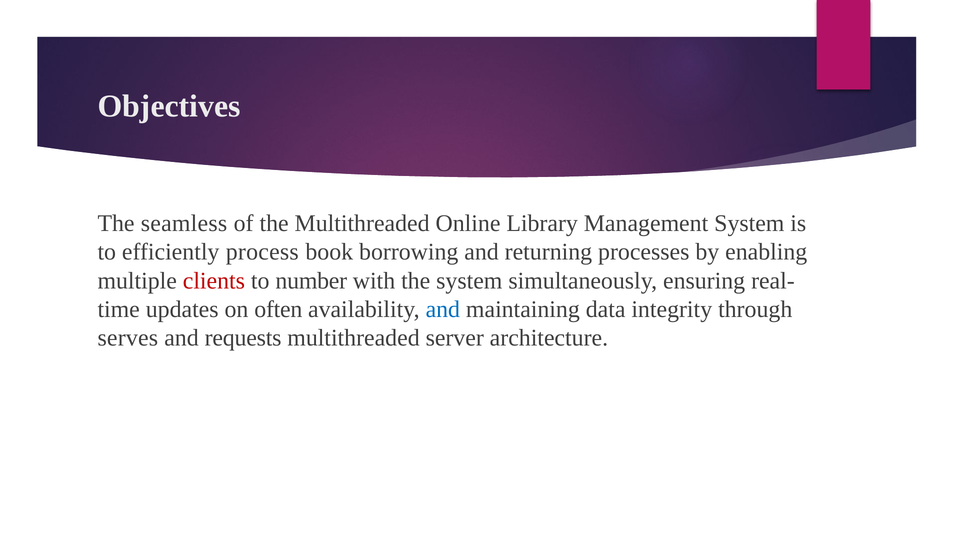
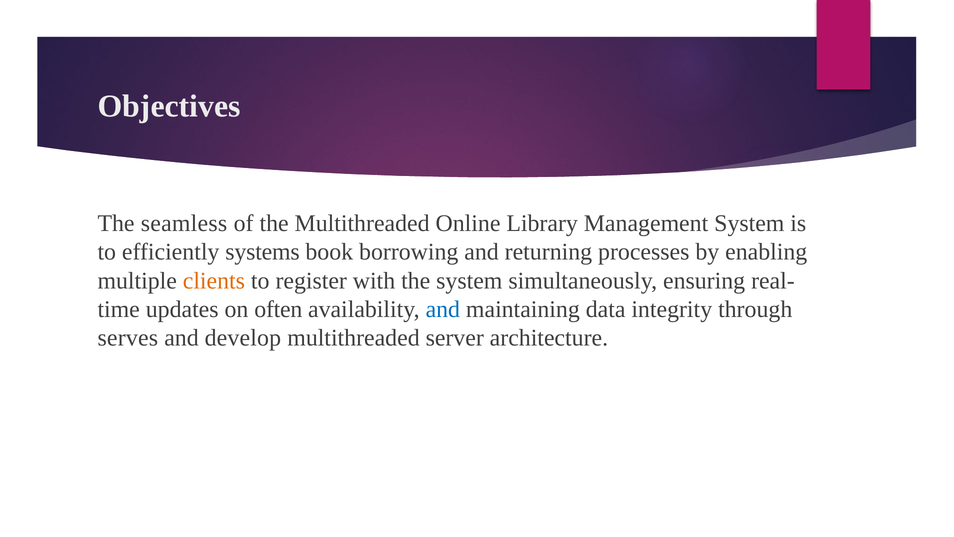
process: process -> systems (263, 252)
clients colour: red -> orange (214, 281)
number: number -> register (311, 281)
requests: requests -> develop (243, 338)
